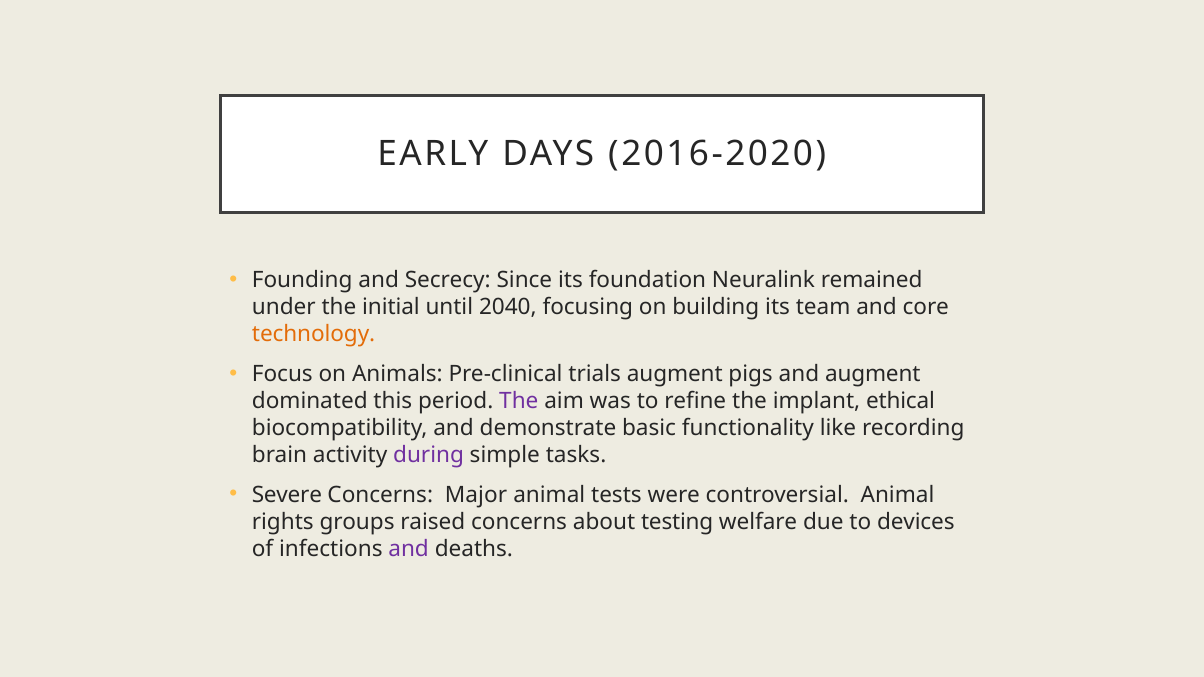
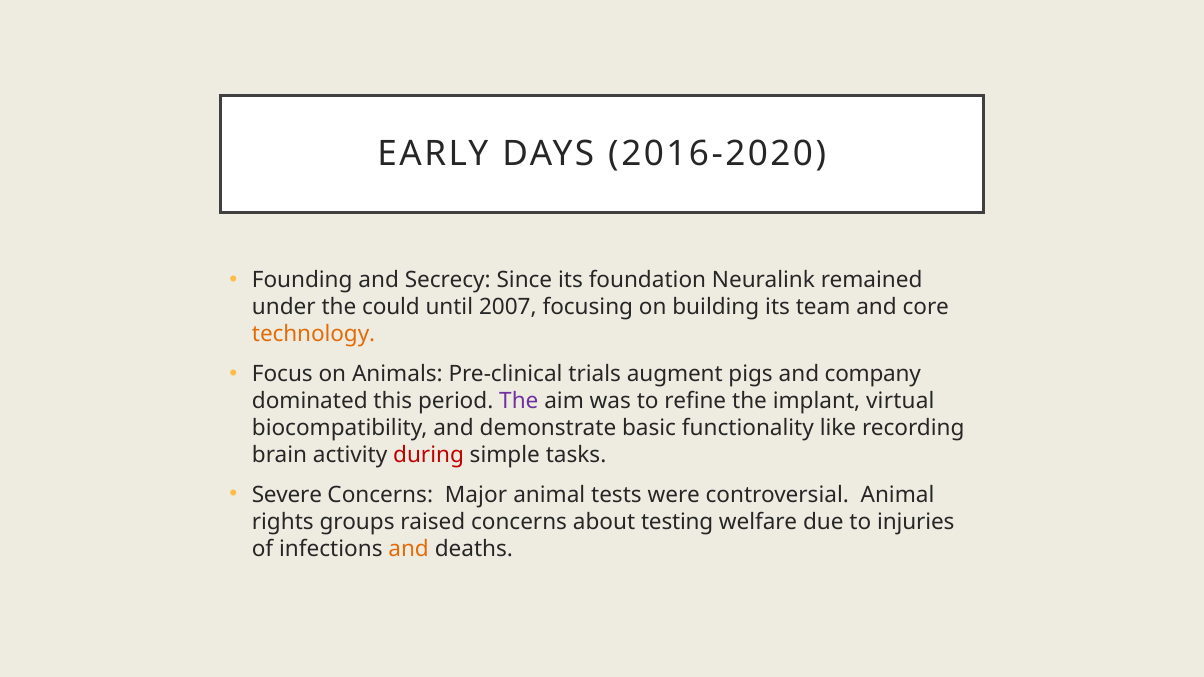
initial: initial -> could (391, 307)
2040: 2040 -> 2007 (508, 307)
and augment: augment -> company (873, 374)
ethical: ethical -> virtual (900, 401)
during colour: purple -> red (429, 455)
devices: devices -> injuries (916, 522)
and colour: purple -> orange (409, 549)
